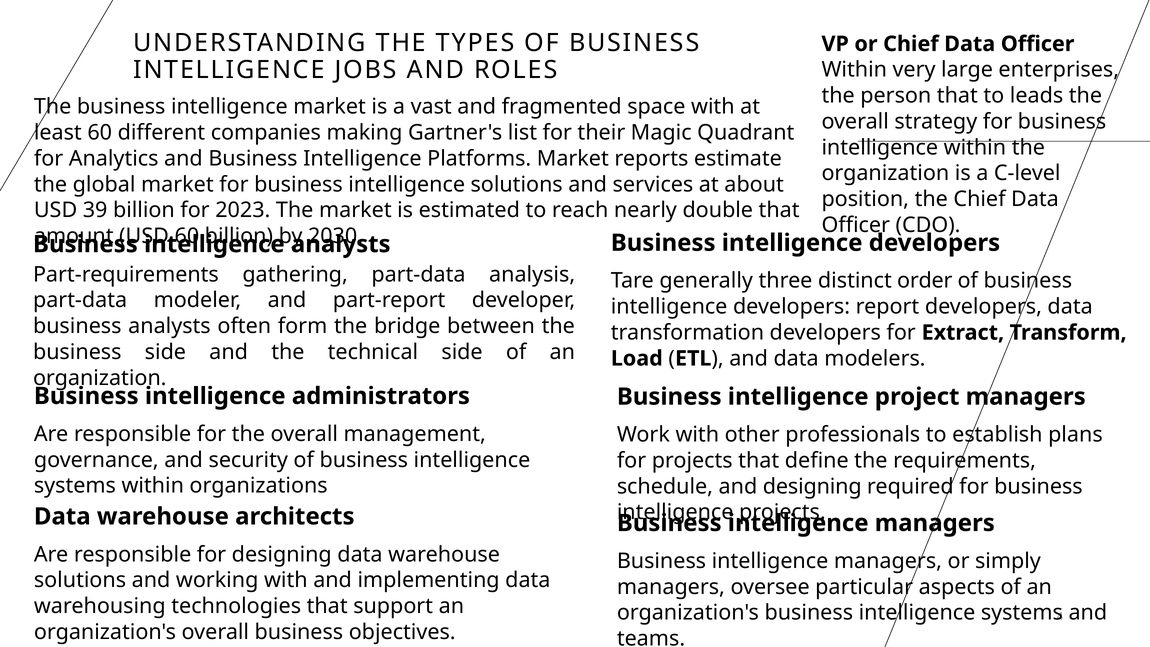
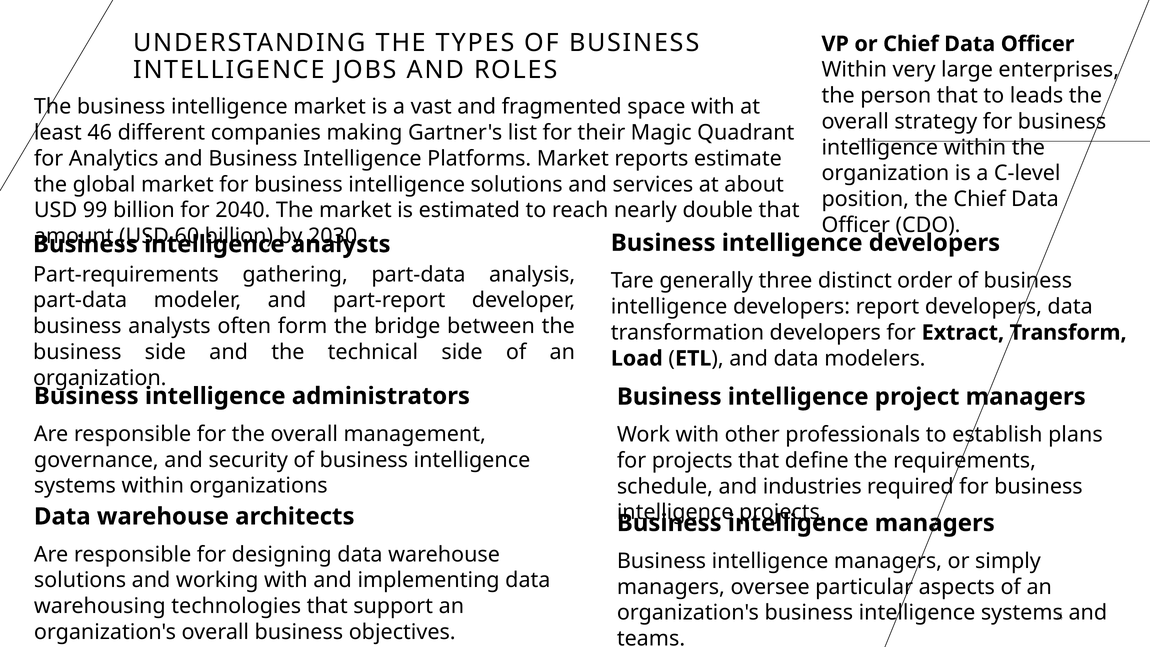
least 60: 60 -> 46 (100, 133)
39: 39 -> 99 (95, 210)
2023: 2023 -> 2040 (243, 210)
and designing: designing -> industries (812, 486)
